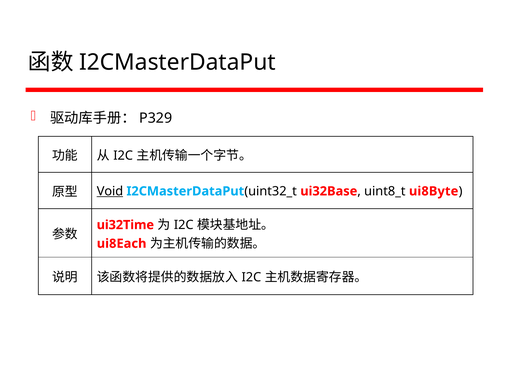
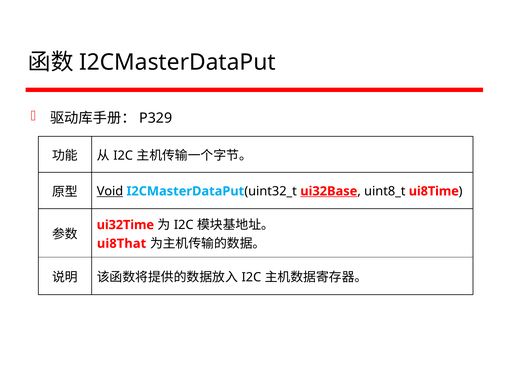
ui32Base underline: none -> present (329, 191)
ui8Byte: ui8Byte -> ui8Time (434, 191)
ui8Each: ui8Each -> ui8That (122, 243)
